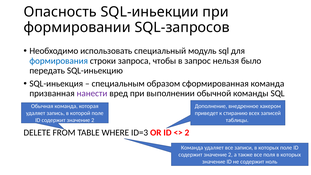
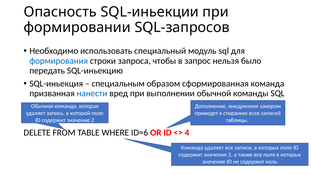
нанести colour: purple -> blue (92, 93)
ID=3: ID=3 -> ID=6 (140, 133)
2: 2 -> 4 (187, 133)
